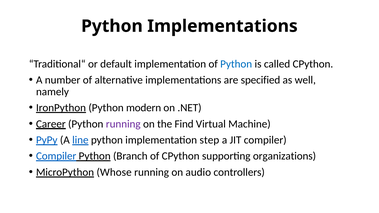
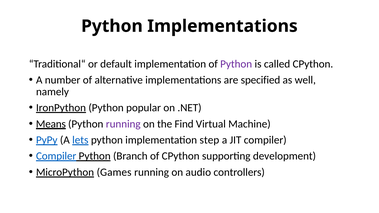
Python colour: blue -> purple (236, 64)
modern: modern -> popular (144, 108)
Career: Career -> Means (51, 124)
line: line -> lets (80, 140)
organizations: organizations -> development (284, 156)
Whose: Whose -> Games (114, 172)
